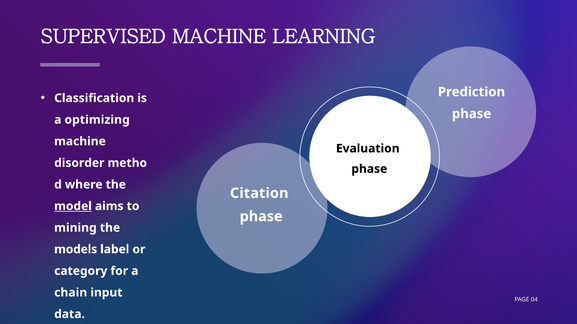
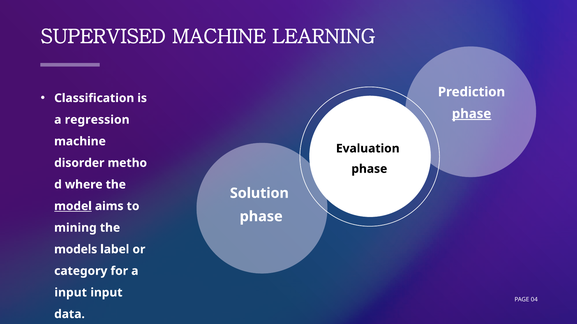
phase underline: none -> present (472, 114)
optimizing: optimizing -> regression (97, 120)
Citation: Citation -> Solution (259, 193)
chain: chain -> input (71, 293)
